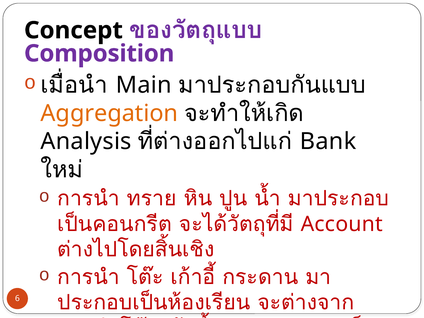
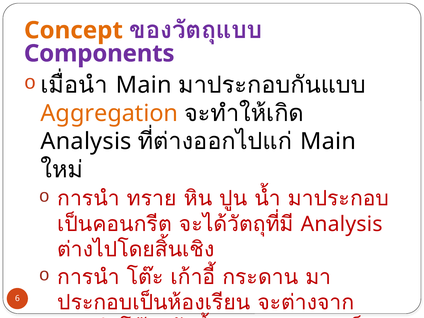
Concept colour: black -> orange (73, 30)
Composition: Composition -> Components (99, 54)
Bank: Bank -> Main (328, 142)
Account: Account -> Analysis (342, 224)
